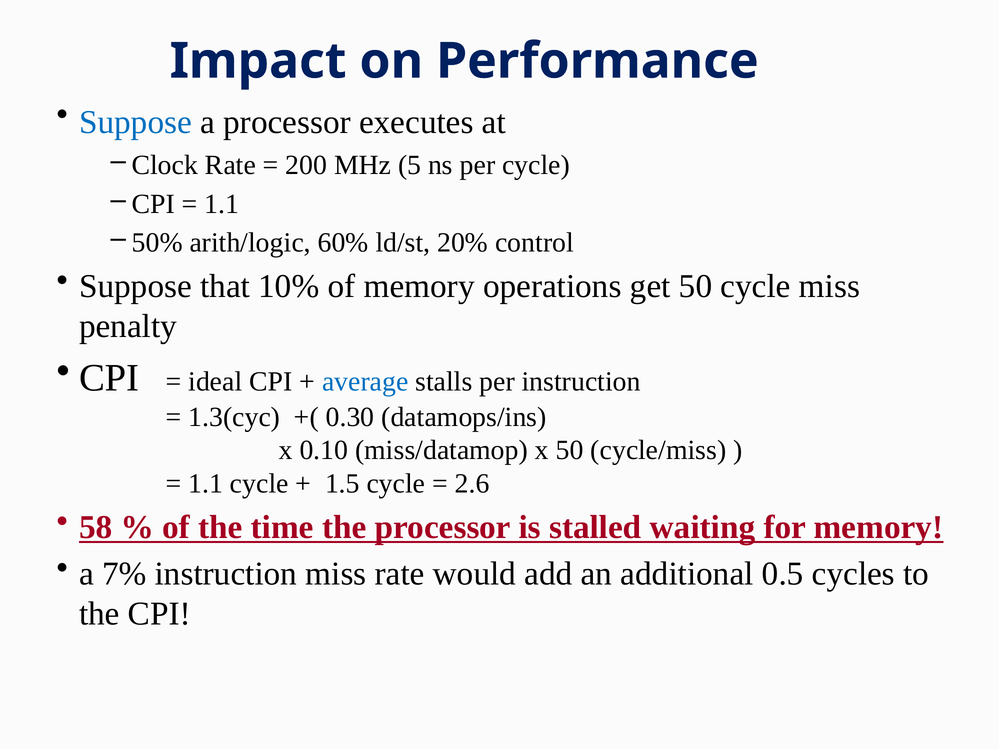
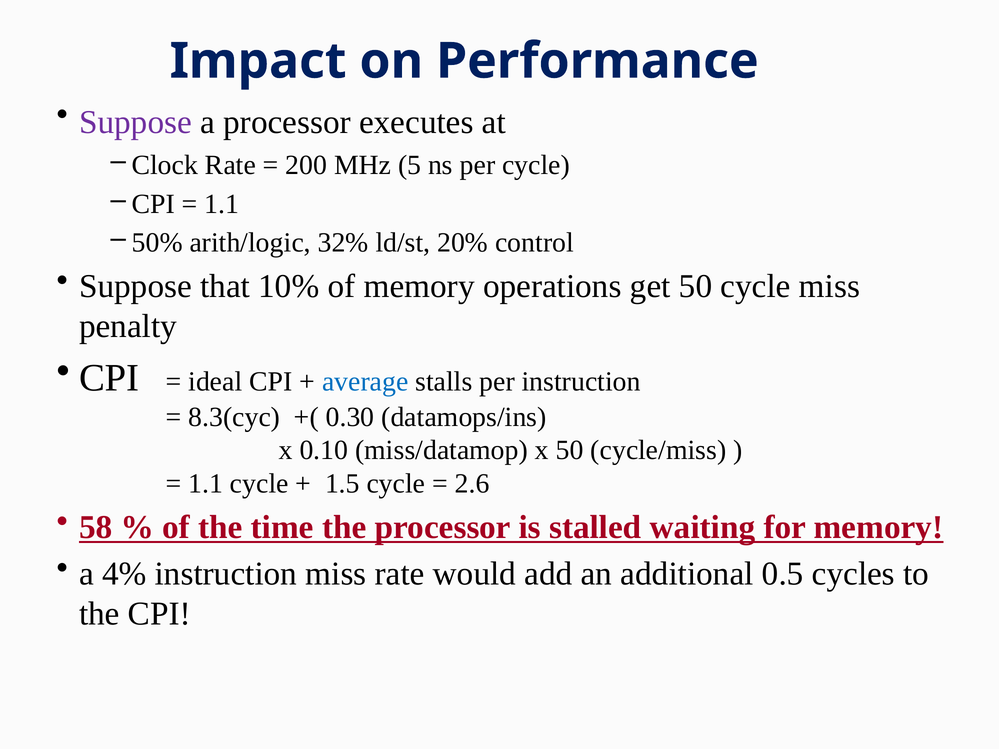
Suppose colour: blue -> purple (135, 122)
60%: 60% -> 32% (343, 243)
1.3(cyc: 1.3(cyc -> 8.3(cyc (234, 417)
7%: 7% -> 4% (124, 574)
